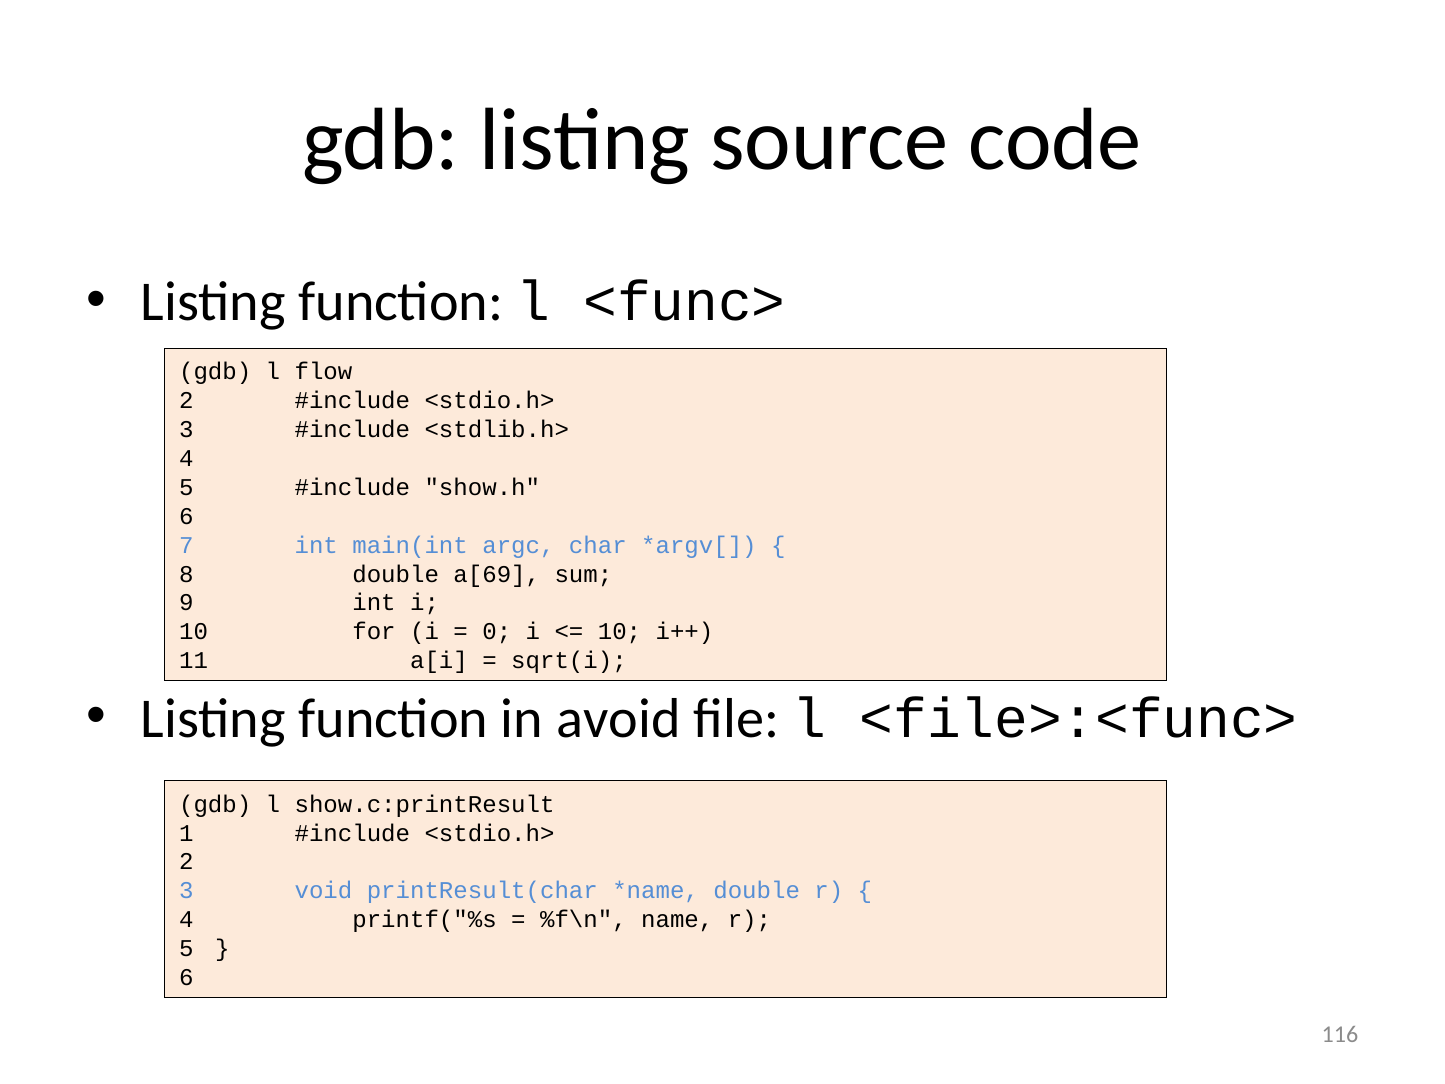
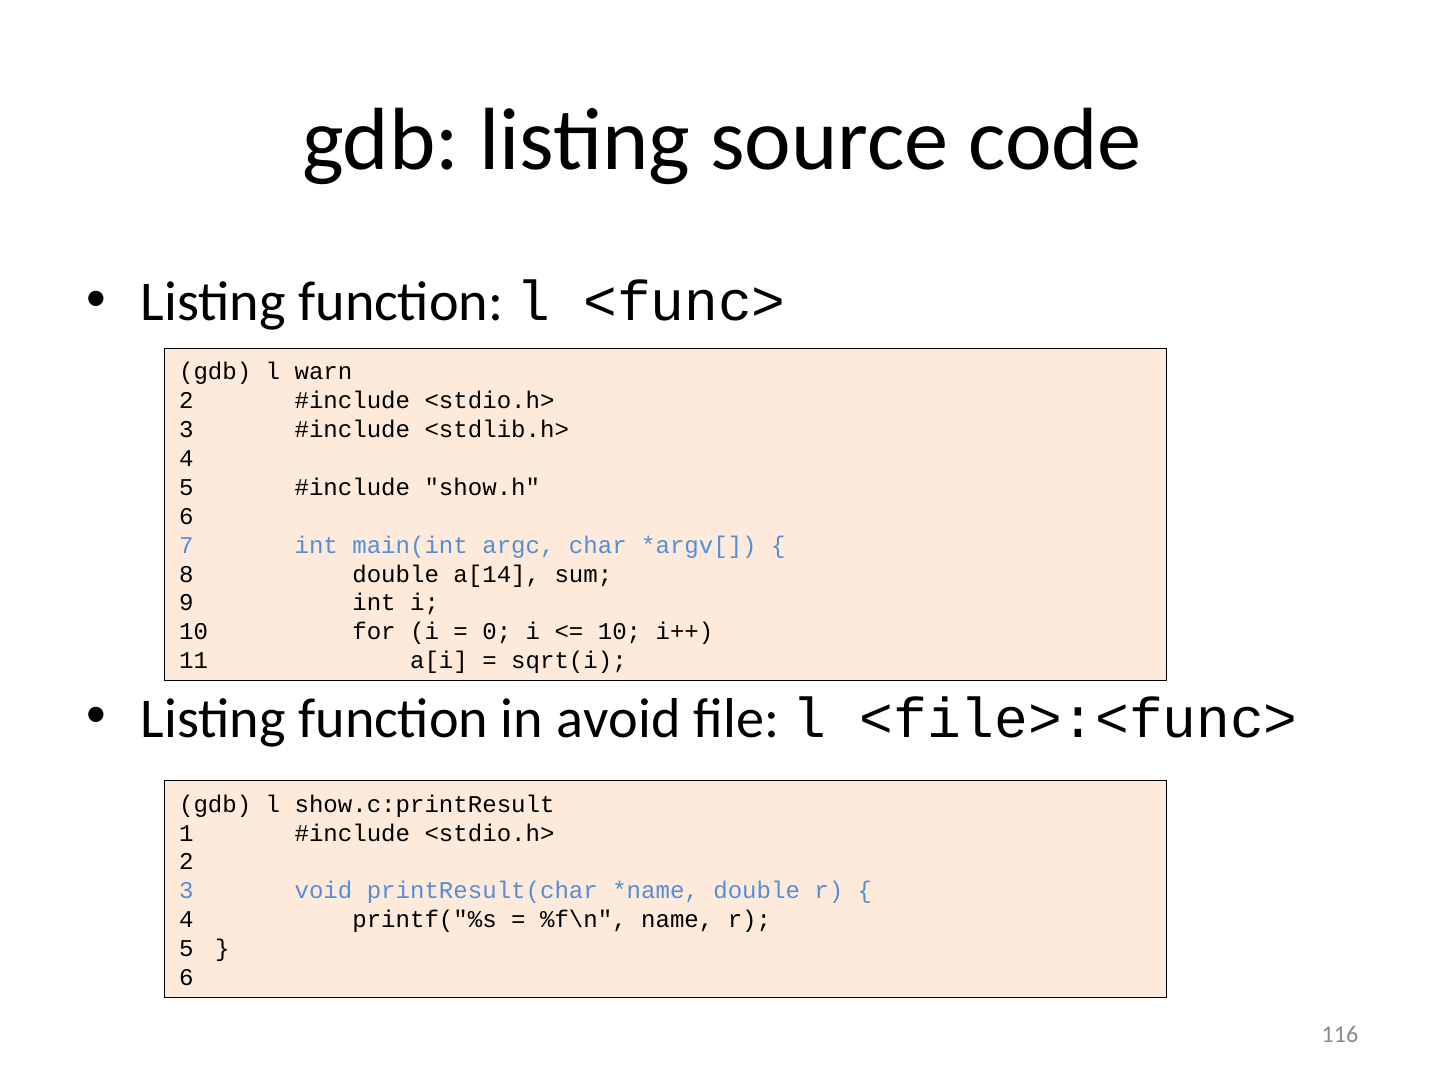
flow: flow -> warn (323, 372)
a[69: a[69 -> a[14 (497, 574)
